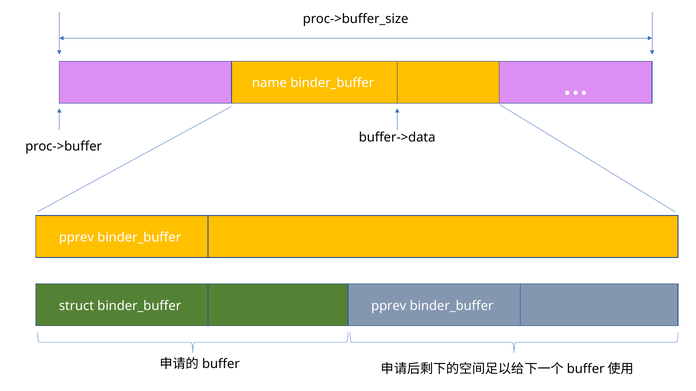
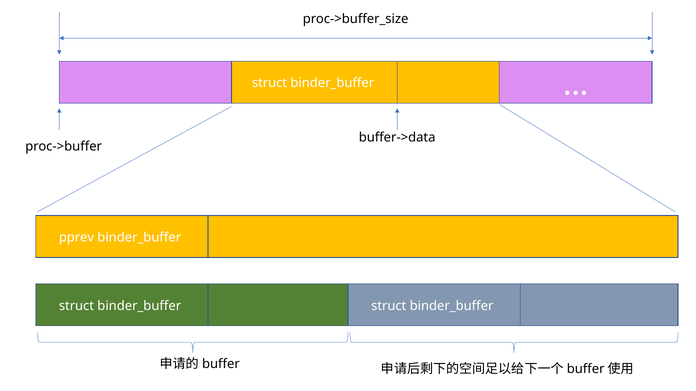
name: name -> struct (270, 83)
pprev: pprev -> struct (389, 306)
